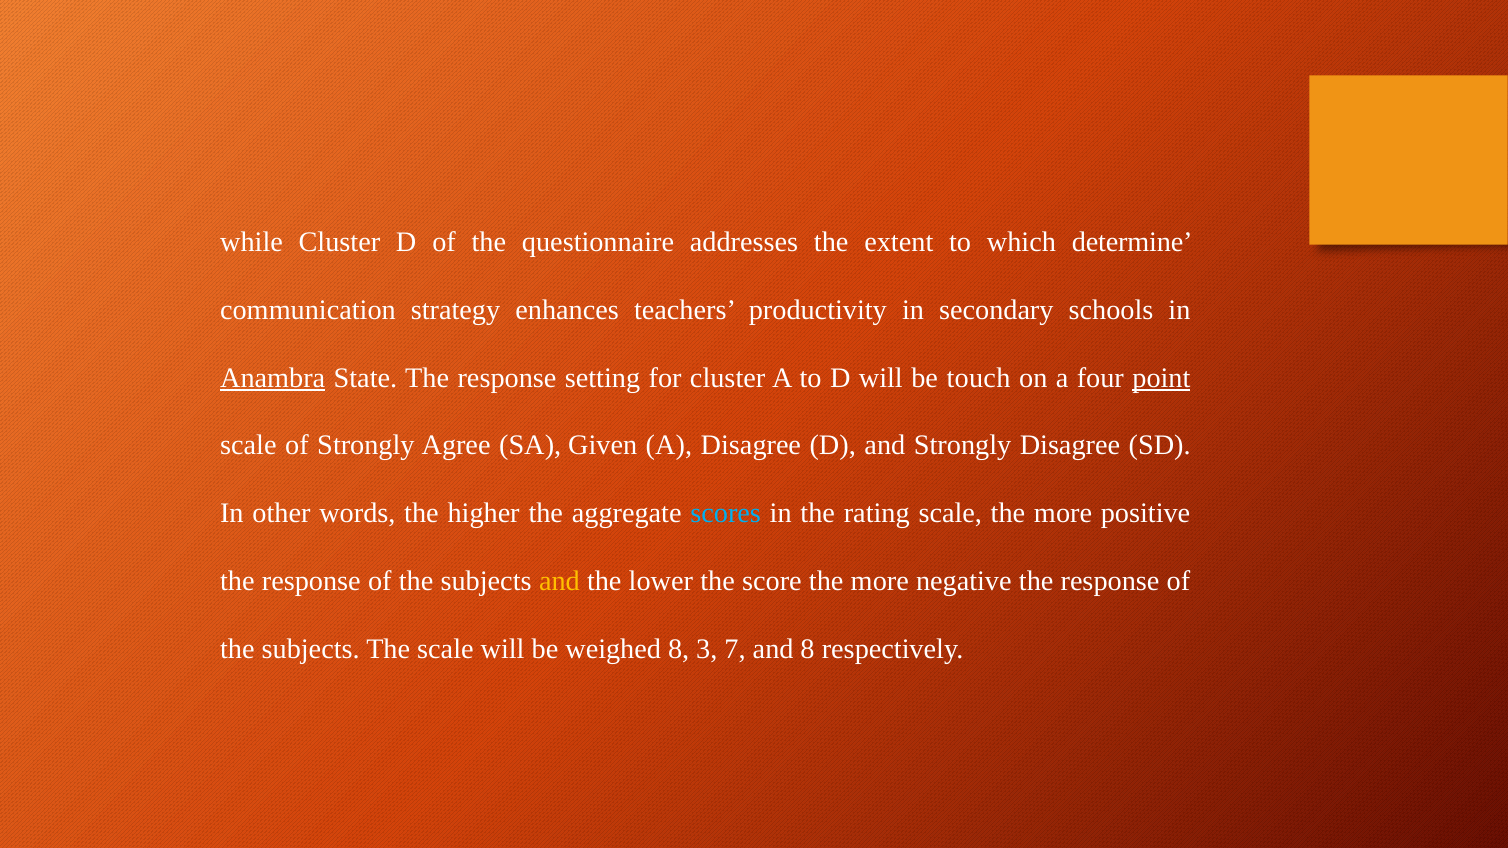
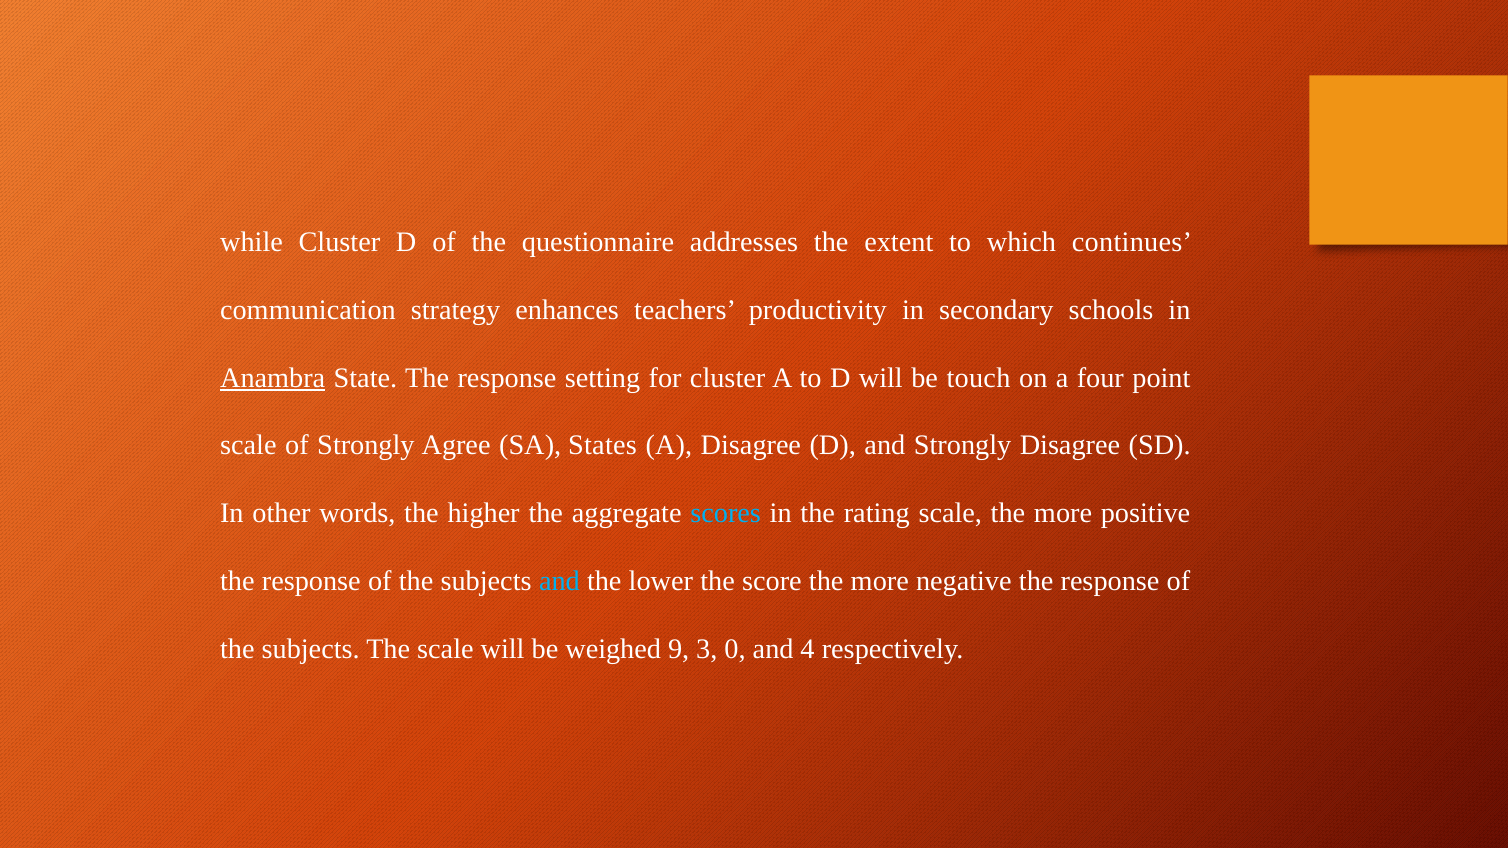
determine: determine -> continues (1132, 242)
point underline: present -> none (1161, 378)
Given: Given -> States (603, 446)
and colour: yellow -> light blue (559, 581)
weighed 8: 8 -> 9 (679, 649)
7: 7 -> 0 (735, 649)
and 8: 8 -> 4 (808, 649)
